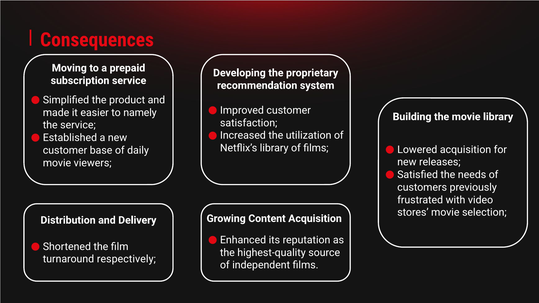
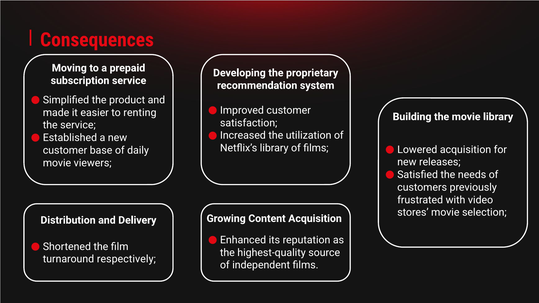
namely: namely -> renting (140, 113)
